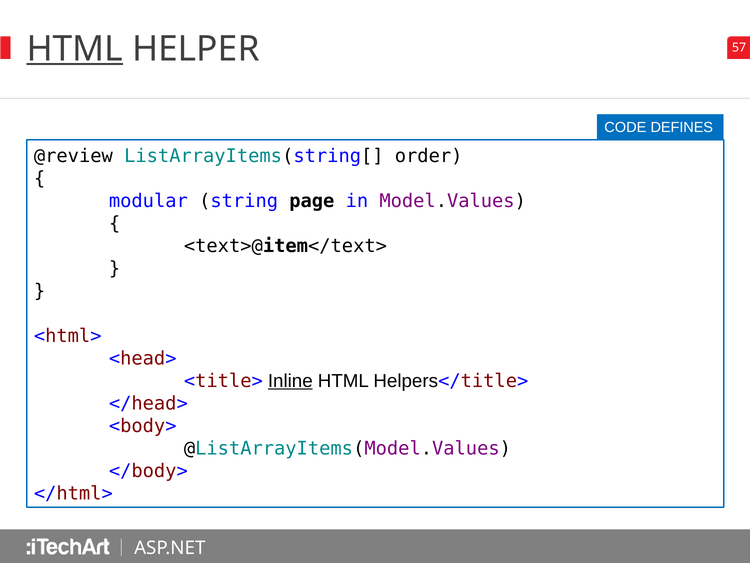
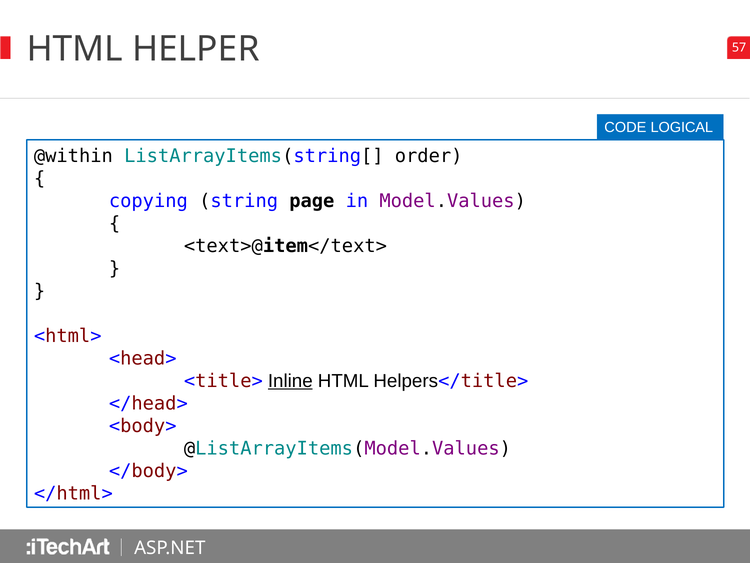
HTML underline: present -> none (75, 49)
DEFINES: DEFINES -> LOGICAL (682, 127)
@review: @review -> @within (73, 156)
modular: modular -> copying (148, 201)
